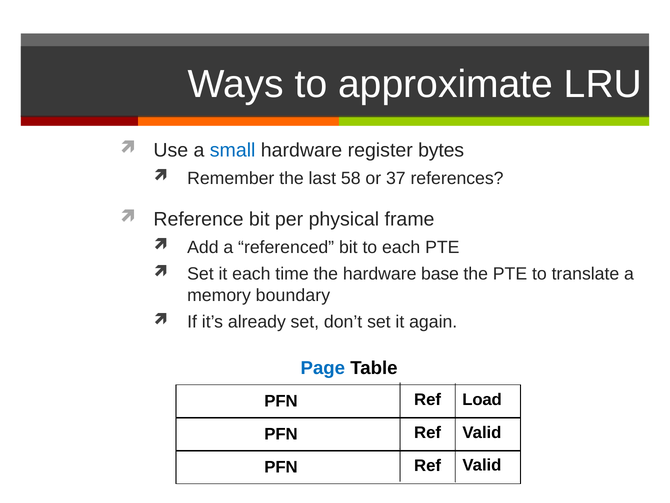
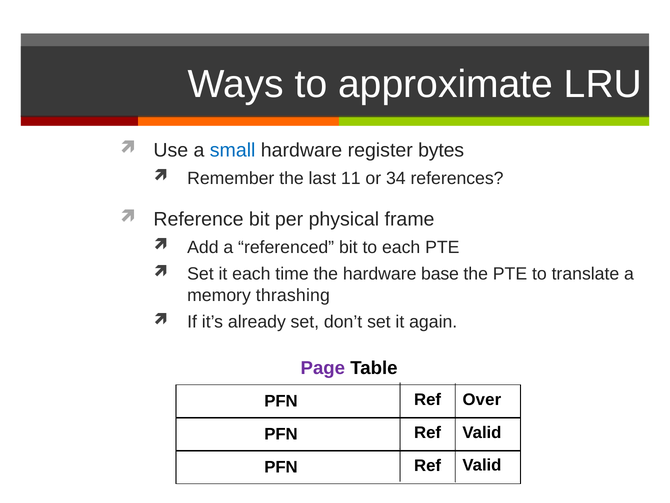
58: 58 -> 11 (351, 178)
37: 37 -> 34 (396, 178)
boundary: boundary -> thrashing (293, 295)
Page colour: blue -> purple (323, 368)
Load: Load -> Over (482, 399)
